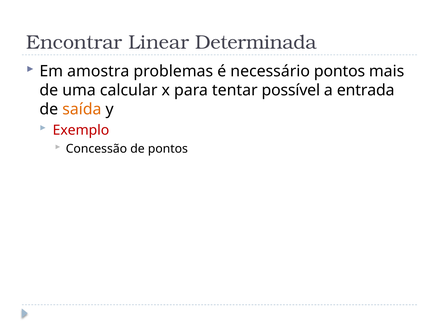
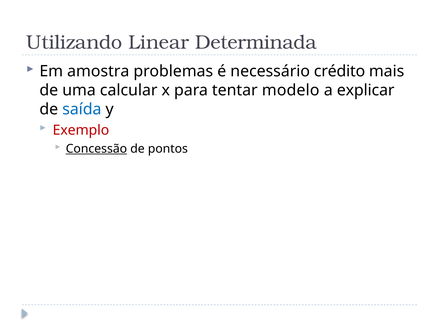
Encontrar: Encontrar -> Utilizando (74, 42)
necessário pontos: pontos -> crédito (340, 71)
possível: possível -> modelo (291, 90)
entrada: entrada -> explicar (366, 90)
saída colour: orange -> blue (82, 109)
Concessão underline: none -> present (96, 149)
